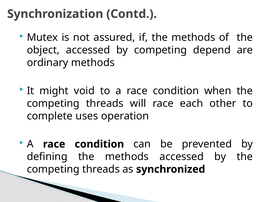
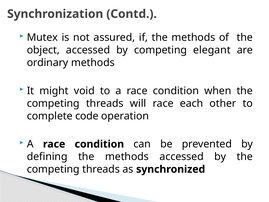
depend: depend -> elegant (212, 50)
uses: uses -> code (87, 116)
